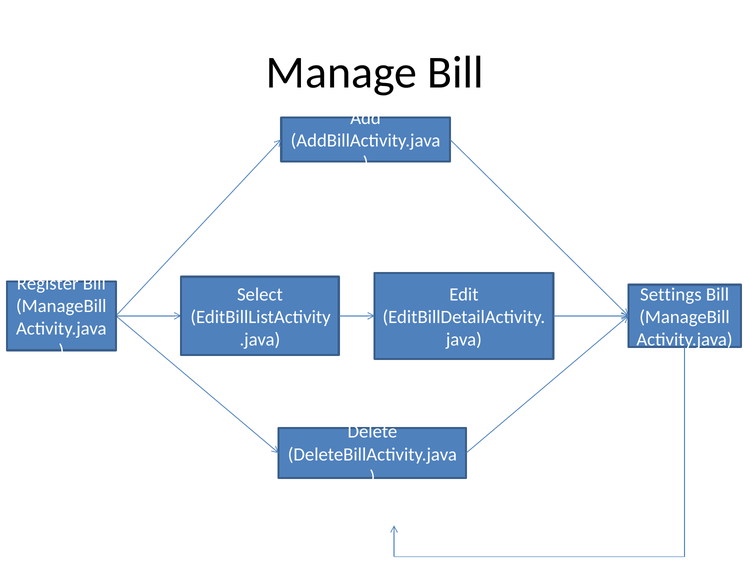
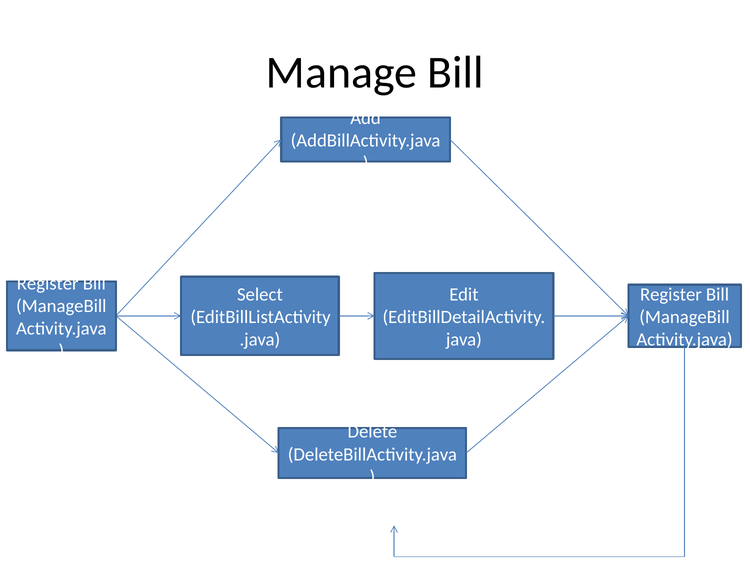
Settings: Settings -> Register (671, 294)
